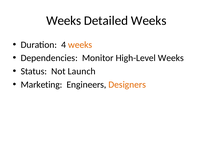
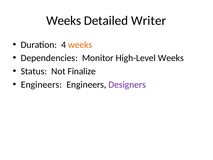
Detailed Weeks: Weeks -> Writer (149, 21)
Launch: Launch -> Finalize (82, 71)
Marketing: Marketing -> Engineers (41, 84)
Designers colour: orange -> purple (127, 84)
